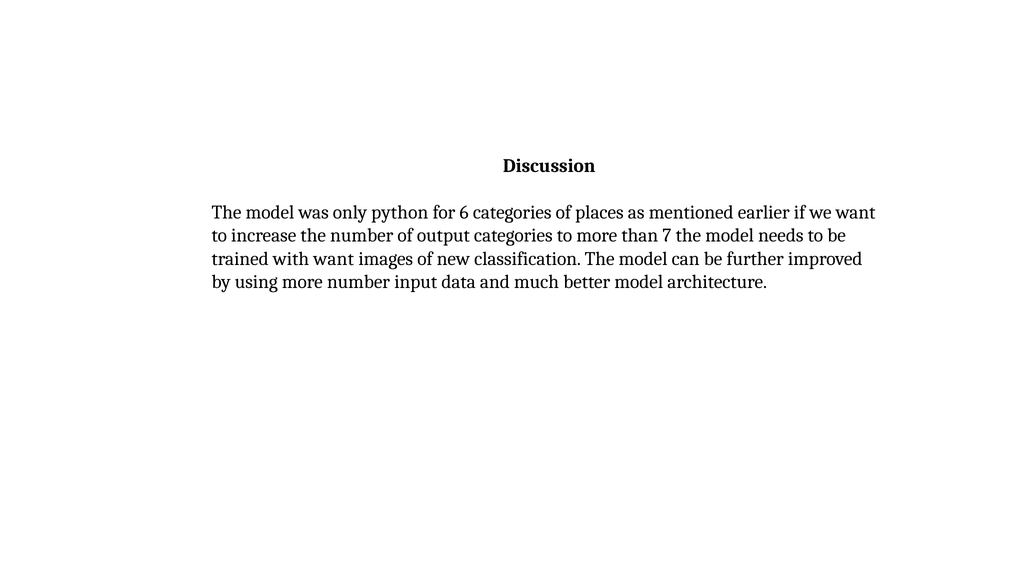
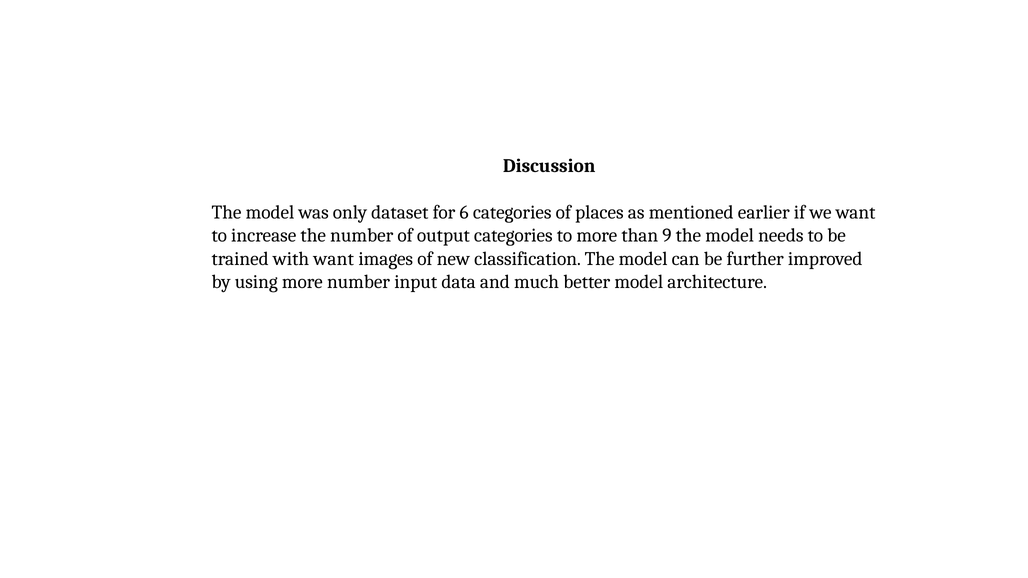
python: python -> dataset (400, 212)
7: 7 -> 9 (667, 236)
